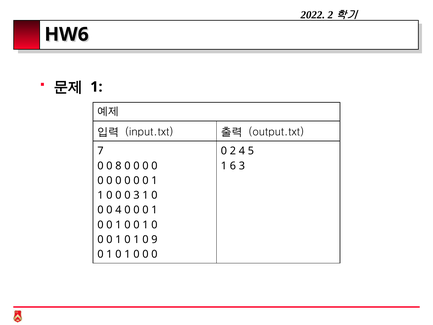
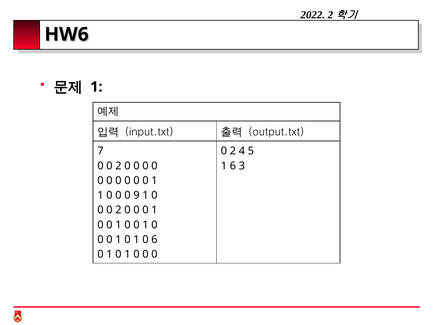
8: 8 -> 2 (118, 166)
0 3: 3 -> 9 (136, 195)
4: 4 -> 2 (118, 210)
0 9: 9 -> 6 (154, 239)
